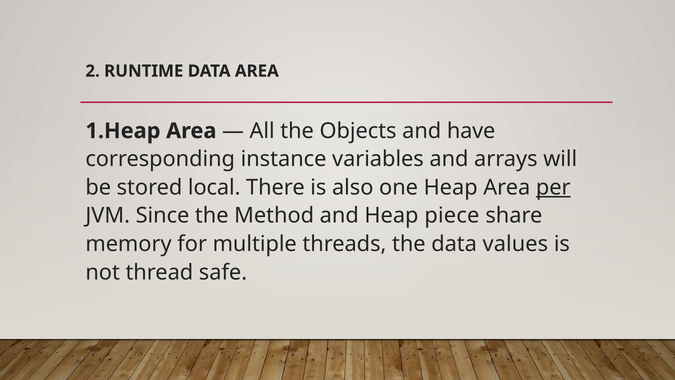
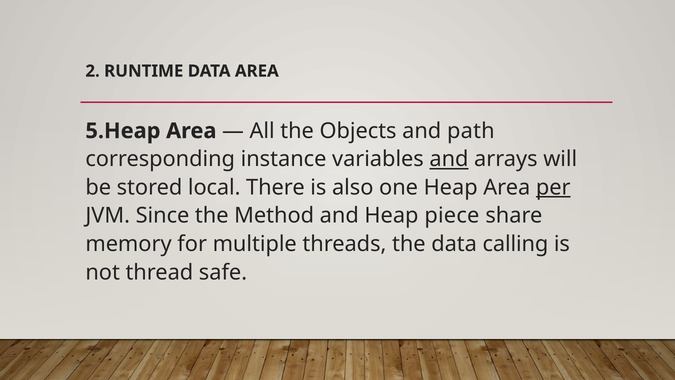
1.Heap: 1.Heap -> 5.Heap (123, 131)
have: have -> path (471, 131)
and underline: none -> present (449, 159)
values: values -> calling (515, 244)
